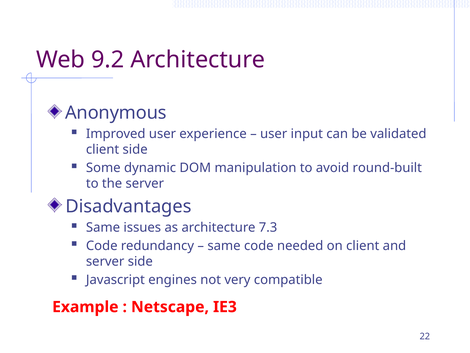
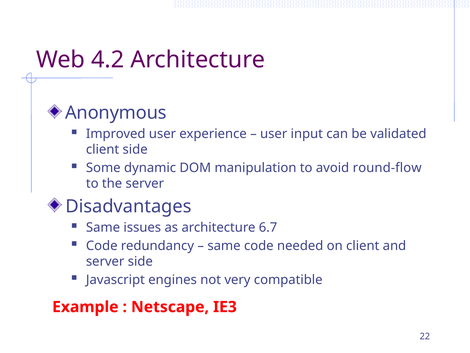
9.2: 9.2 -> 4.2 (108, 60)
round-built: round-built -> round-flow (387, 168)
7.3: 7.3 -> 6.7 (268, 227)
